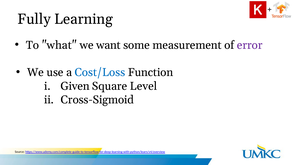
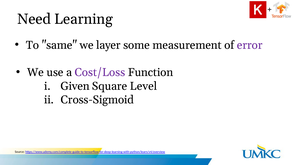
Fully: Fully -> Need (34, 19)
what: what -> same (59, 45)
want: want -> layer (108, 45)
Cost/Loss colour: blue -> purple (100, 72)
